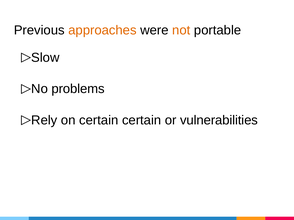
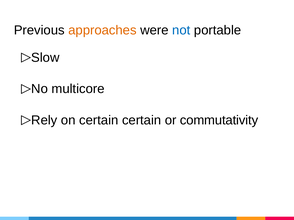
not colour: orange -> blue (181, 30)
problems: problems -> multicore (78, 89)
vulnerabilities: vulnerabilities -> commutativity (219, 120)
